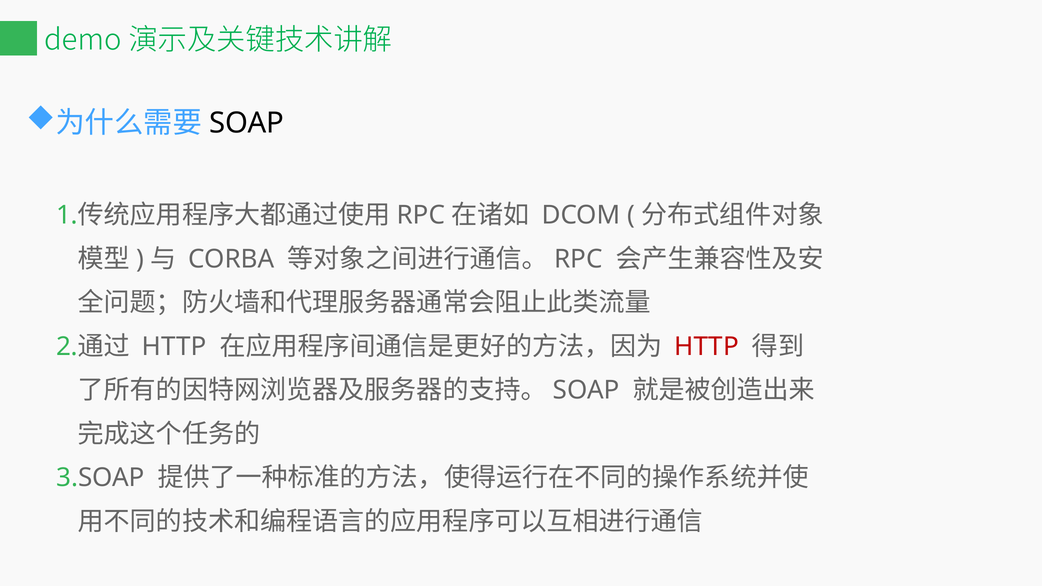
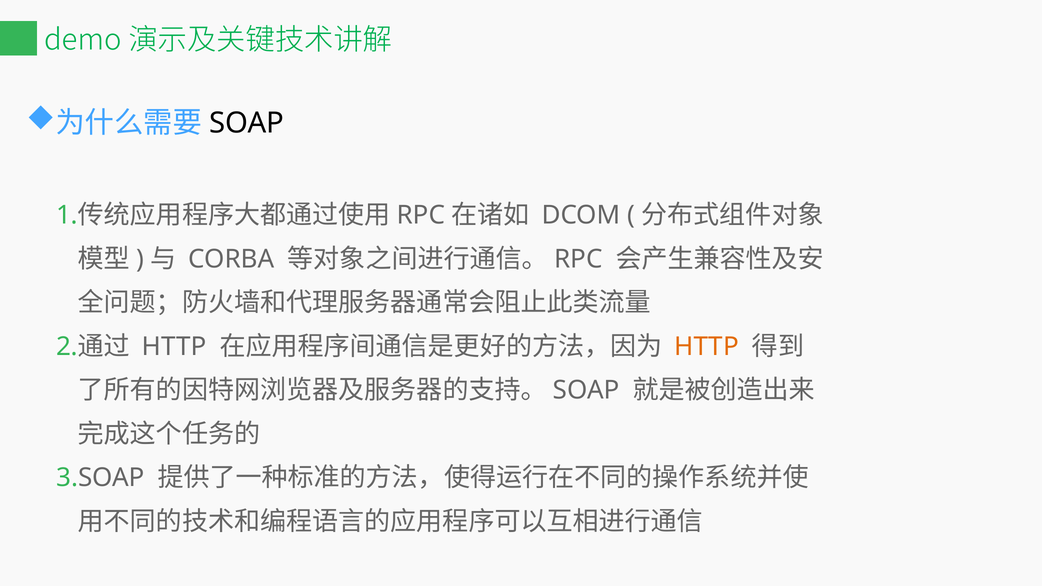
HTTP colour: red -> orange (707, 347)
